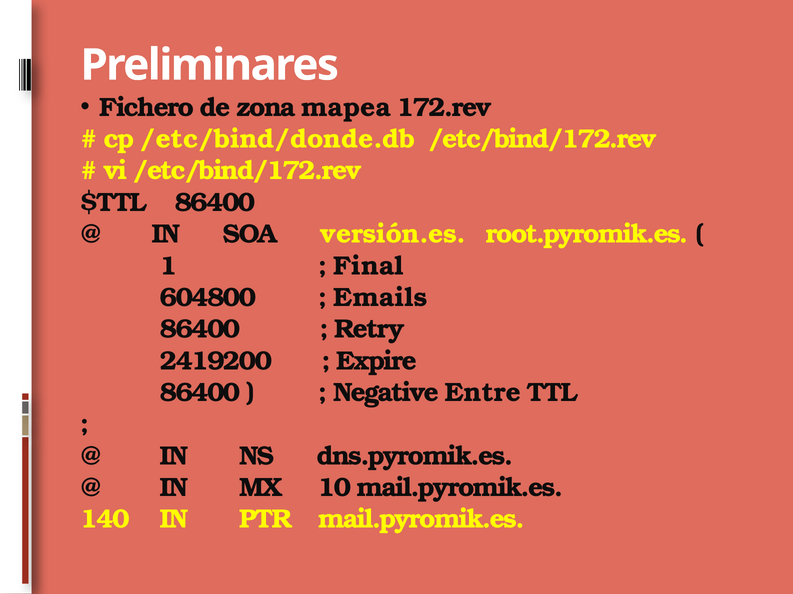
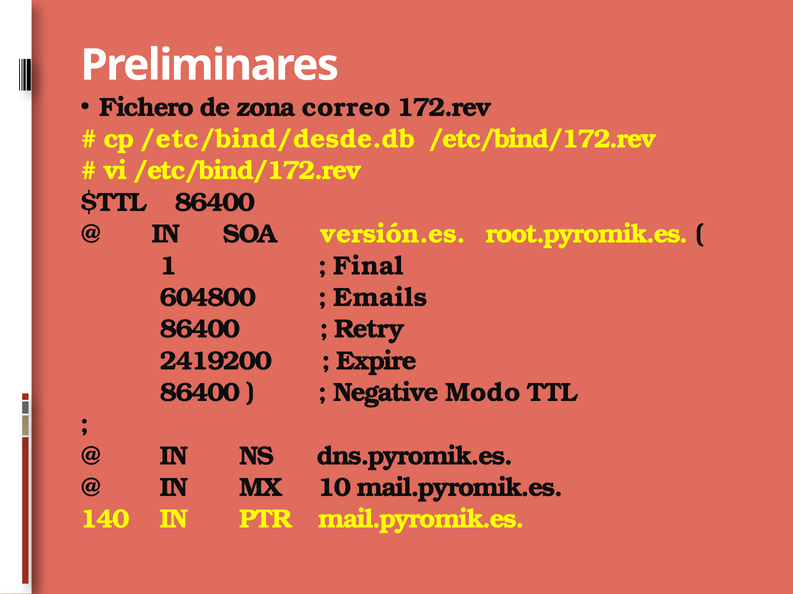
mapea: mapea -> correo (346, 108)
/etc/bind/donde.db: /etc/bind/donde.db -> /etc/bind/desde.db (277, 139)
Entre: Entre -> Modo (483, 393)
